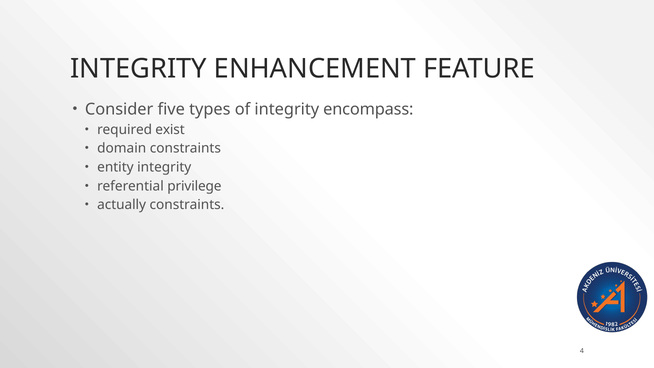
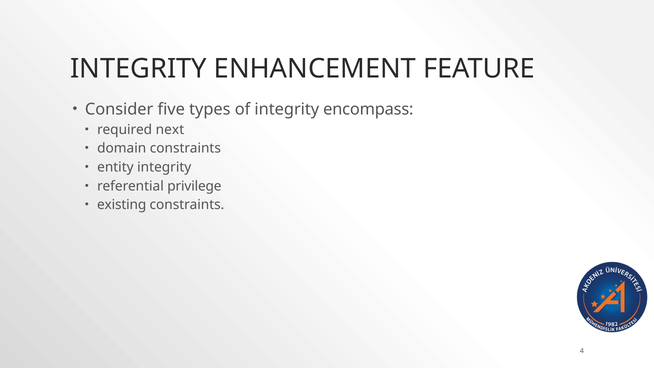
exist: exist -> next (170, 130)
actually: actually -> existing (122, 205)
